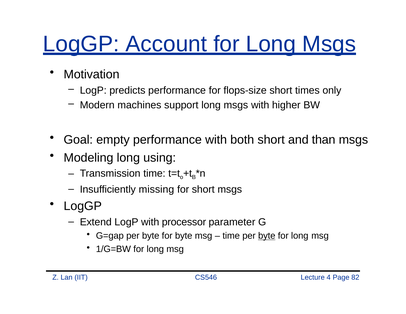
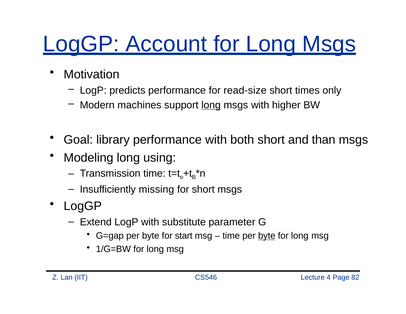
flops-size: flops-size -> read-size (245, 90)
long underline: none -> present (211, 105)
empty: empty -> library (113, 140)
processor: processor -> substitute (184, 222)
for byte: byte -> start (184, 236)
